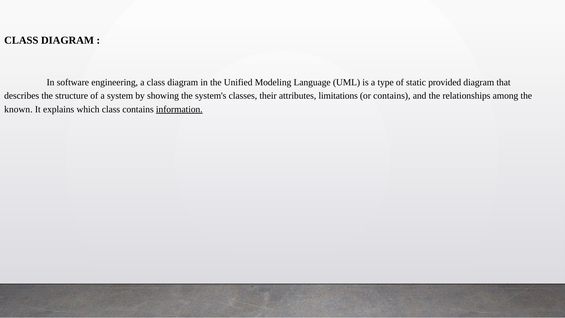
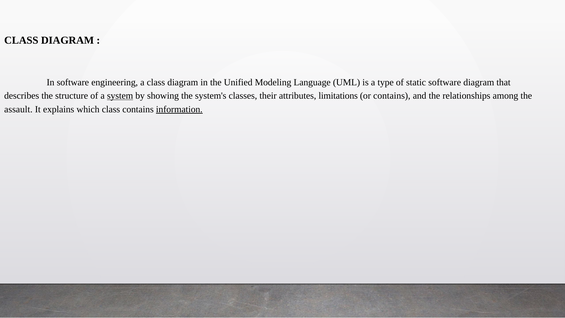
static provided: provided -> software (445, 82)
system underline: none -> present (120, 96)
known: known -> assault (18, 109)
